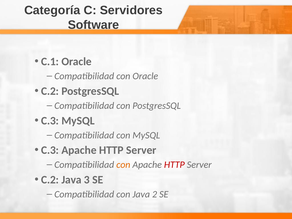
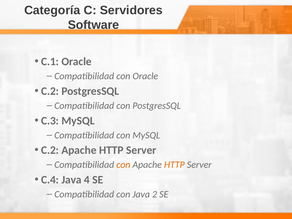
C.3: C.3 -> C.2 (50, 150)
HTTP colour: red -> orange (174, 165)
C.2: C.2 -> C.4 (50, 180)
3: 3 -> 4 (87, 180)
